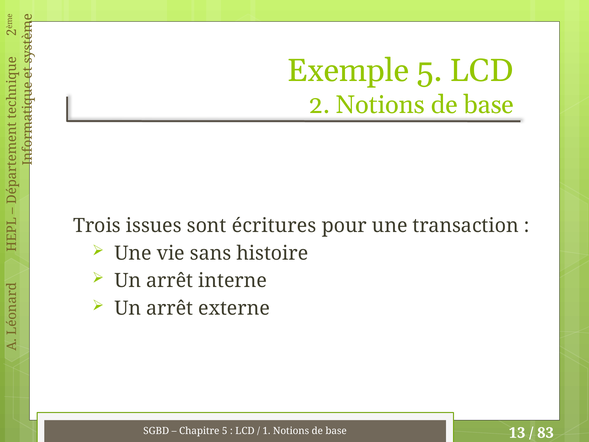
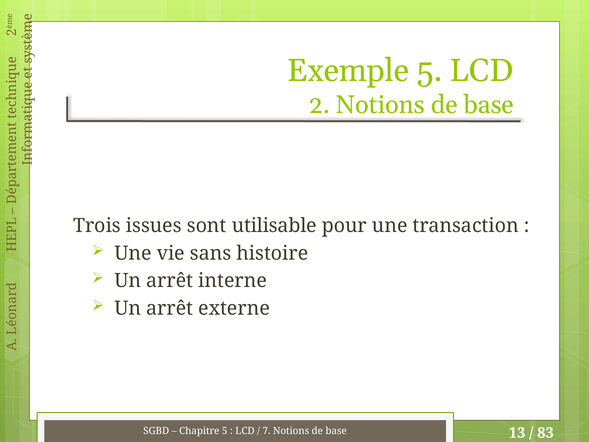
écritures: écritures -> utilisable (274, 226)
1: 1 -> 7 (266, 431)
